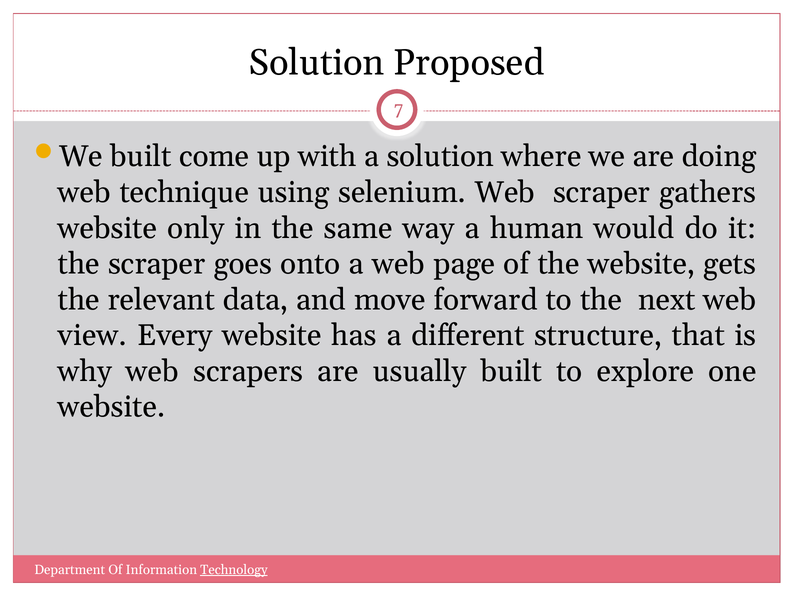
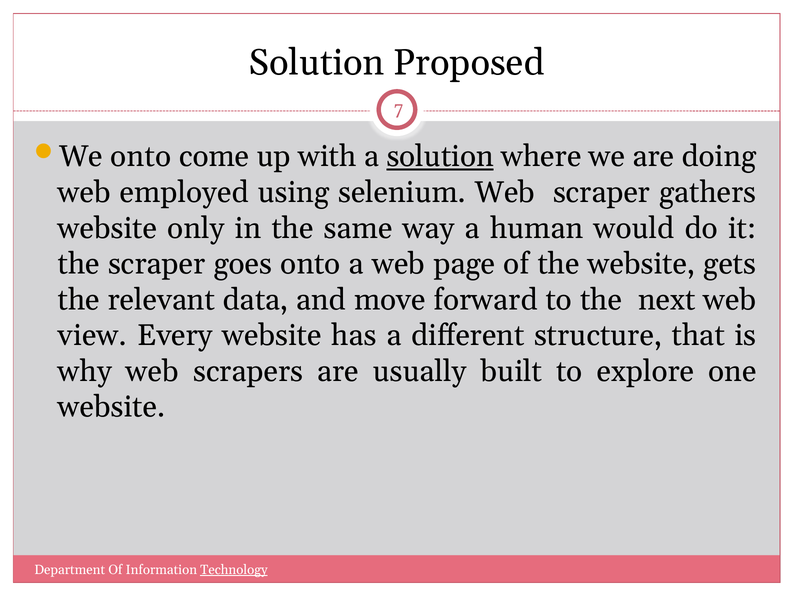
We built: built -> onto (141, 156)
solution underline: none -> present (440, 156)
technique: technique -> employed (184, 192)
